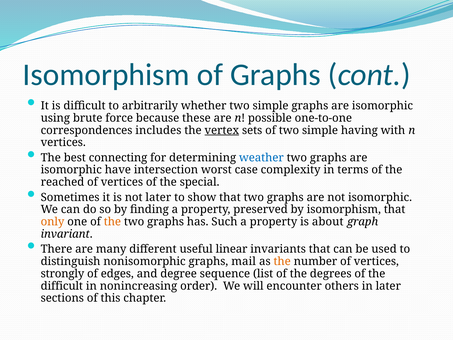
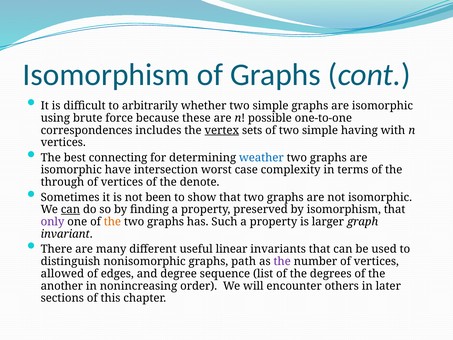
reached: reached -> through (62, 182)
special: special -> denote (200, 182)
not later: later -> been (158, 197)
can underline: none -> present (70, 209)
only colour: orange -> purple (53, 222)
about: about -> larger (328, 222)
mail: mail -> path (244, 261)
the colour: orange -> purple (282, 261)
strongly: strongly -> allowed (62, 274)
difficult: difficult -> another (62, 286)
